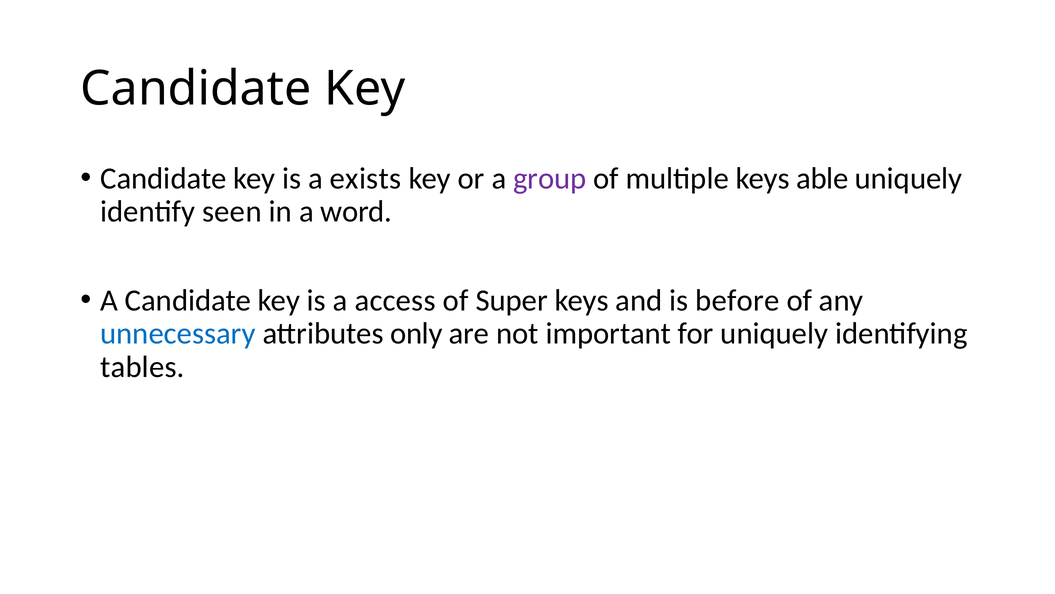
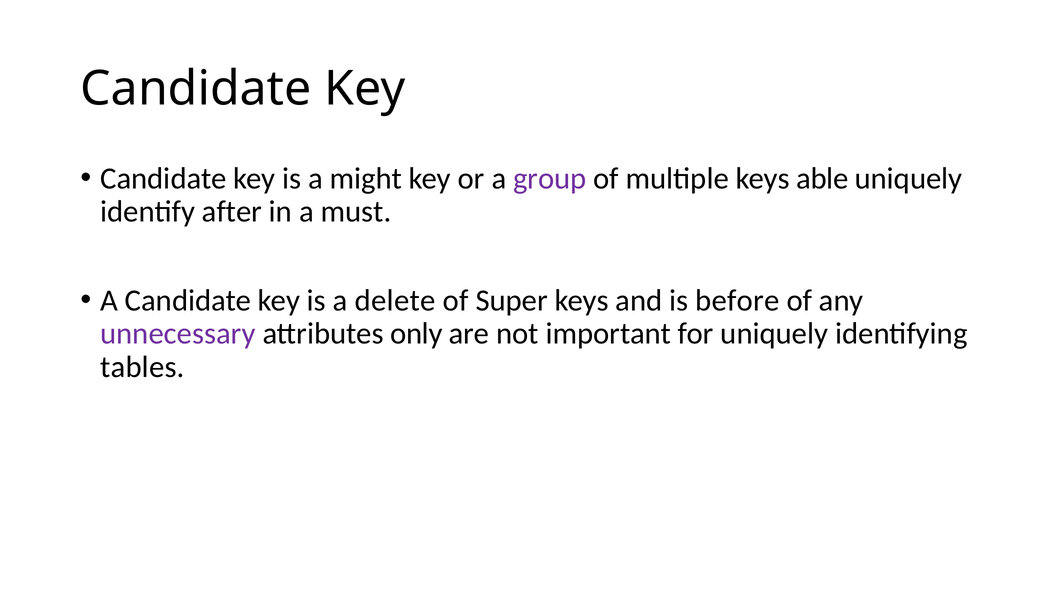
exists: exists -> might (366, 178)
seen: seen -> after (232, 212)
word: word -> must (356, 212)
access: access -> delete (395, 300)
unnecessary colour: blue -> purple (178, 333)
